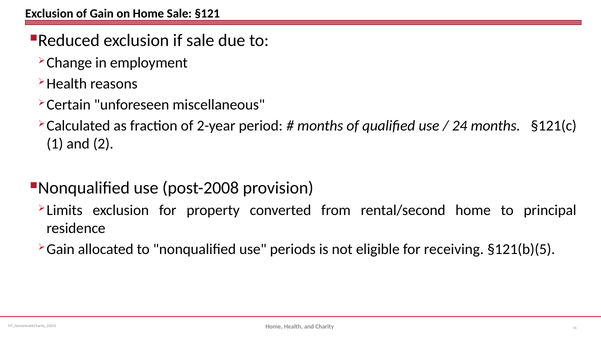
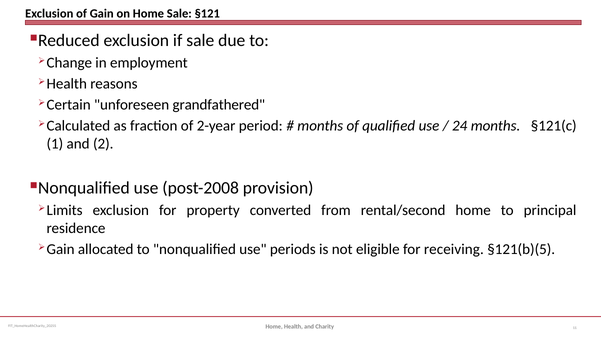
miscellaneous: miscellaneous -> grandfathered (219, 105)
